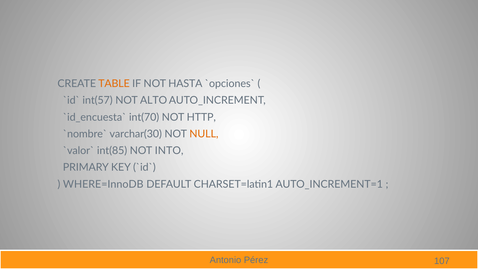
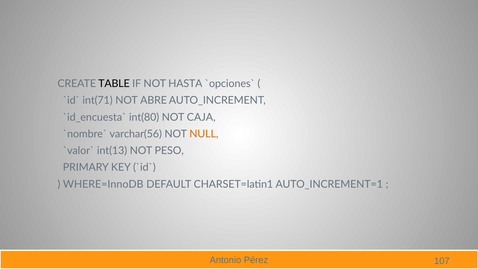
TABLE colour: orange -> black (114, 84)
int(57: int(57 -> int(71 (98, 100)
ALTO: ALTO -> ABRE (154, 100)
int(70: int(70 -> int(80 (144, 117)
HTTP: HTTP -> CAJA (201, 117)
varchar(30: varchar(30 -> varchar(56 (136, 134)
int(85: int(85 -> int(13 (112, 151)
INTO: INTO -> PESO (169, 151)
